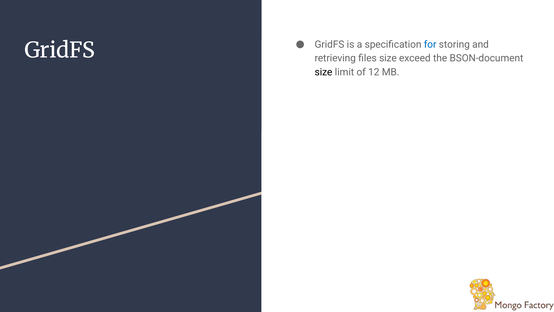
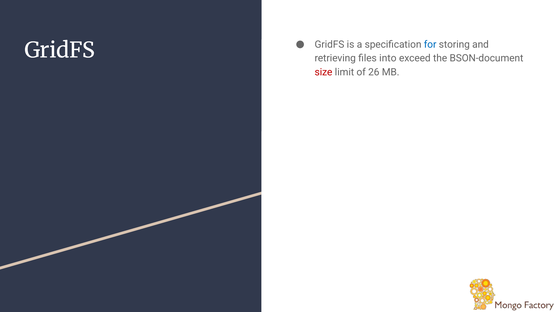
files size: size -> into (388, 58)
size colour: black -> red (324, 72)
12: 12 -> 26 (374, 72)
